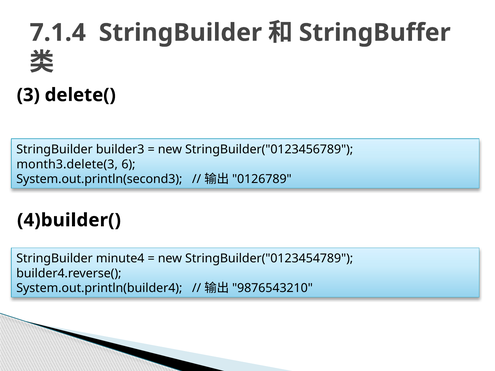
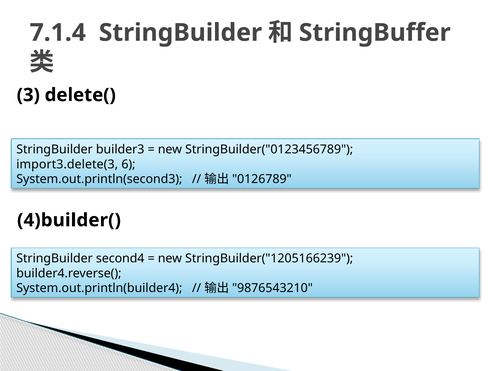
month3.delete(3: month3.delete(3 -> import3.delete(3 (67, 164)
minute4: minute4 -> second4 (120, 259)
StringBuilder("0123454789: StringBuilder("0123454789 -> StringBuilder("1205166239 (269, 259)
